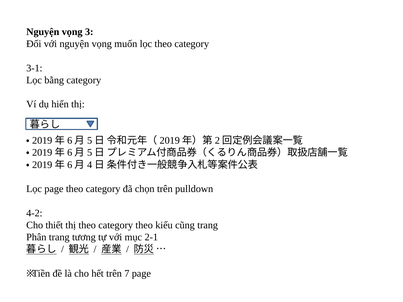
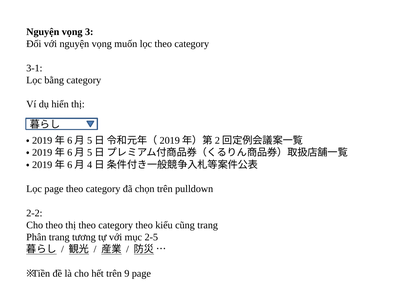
4-2: 4-2 -> 2-2 (34, 213)
Cho thiết: thiết -> theo (54, 225)
2-1: 2-1 -> 2-5 (151, 237)
7: 7 -> 9 (127, 274)
